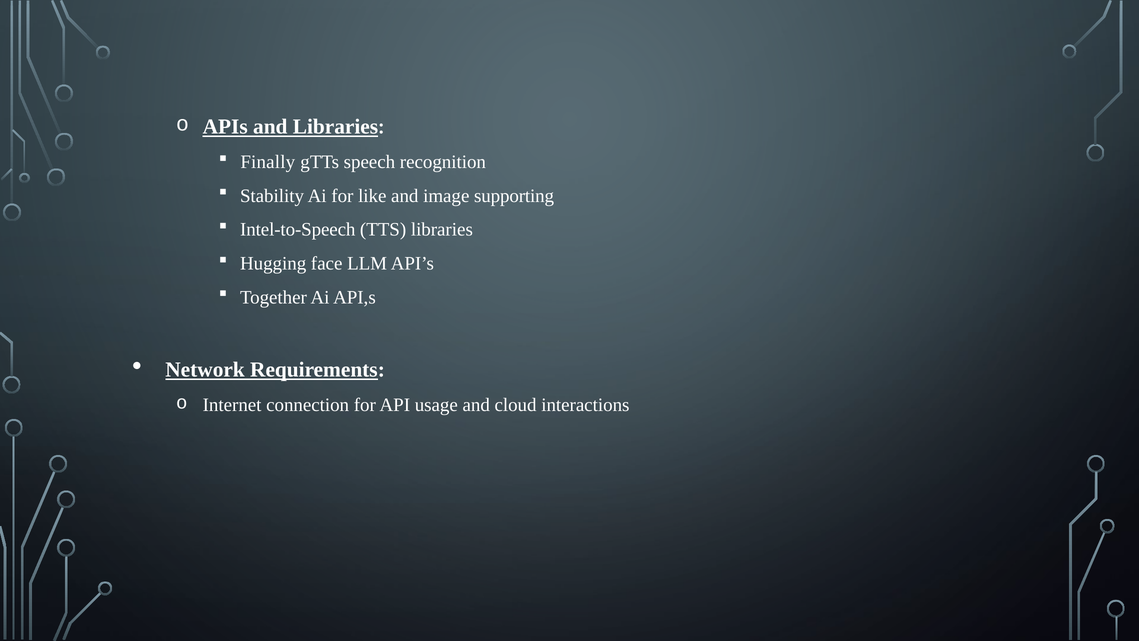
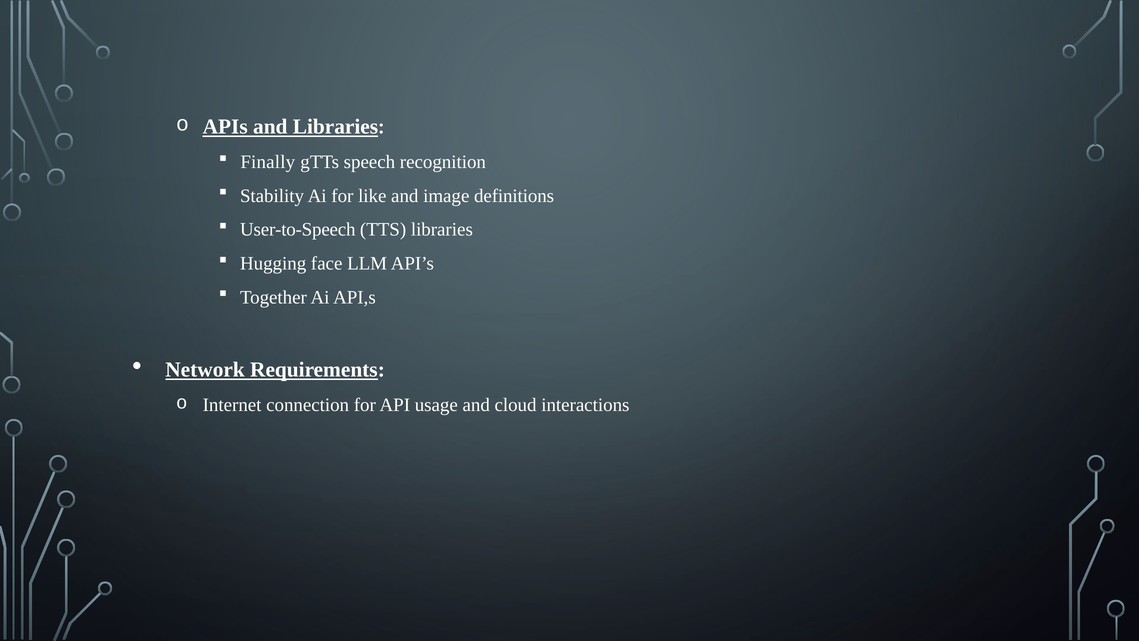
supporting: supporting -> definitions (514, 196)
Intel-to-Speech: Intel-to-Speech -> User-to-Speech (298, 229)
